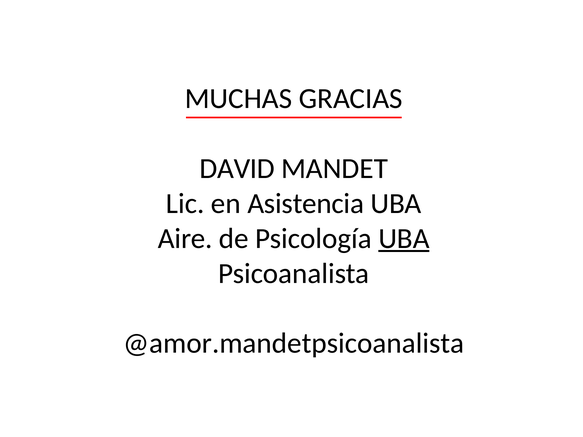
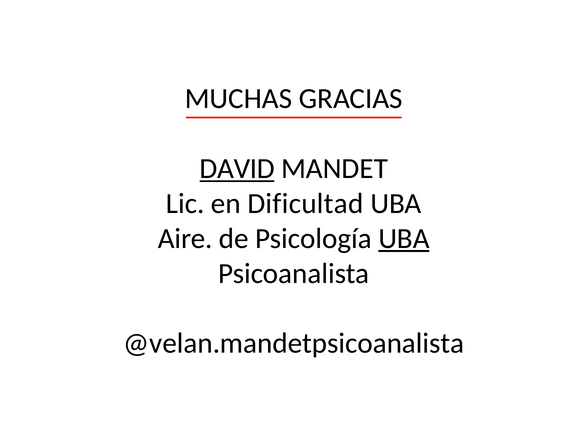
DAVID underline: none -> present (237, 169)
Asistencia: Asistencia -> Dificultad (305, 204)
@amor.mandetpsicoanalista: @amor.mandetpsicoanalista -> @velan.mandetpsicoanalista (294, 344)
